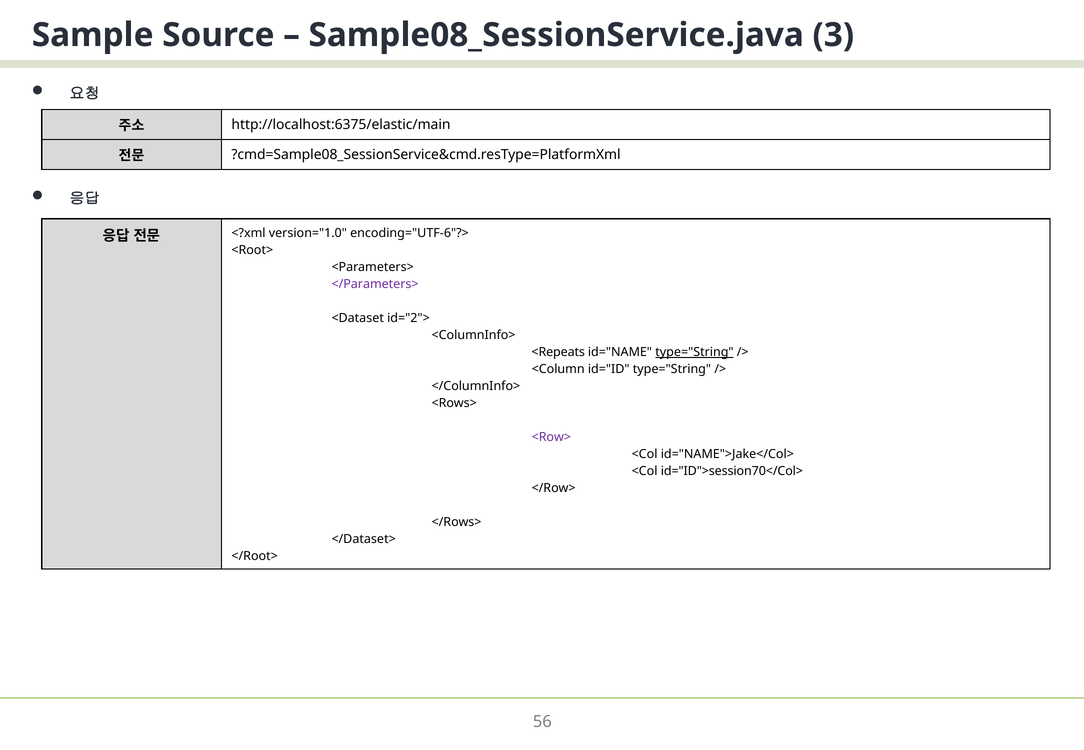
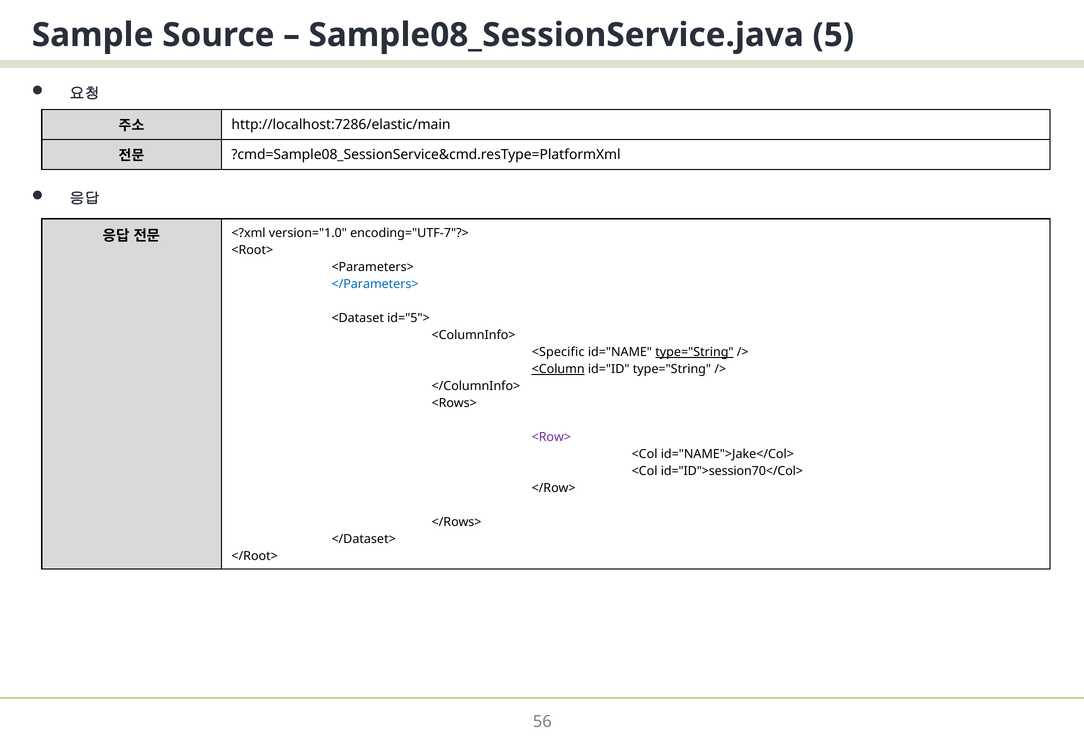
3: 3 -> 5 (833, 35)
http://localhost:6375/elastic/main: http://localhost:6375/elastic/main -> http://localhost:7286/elastic/main (341, 125)
encoding="UTF-6"?>: encoding="UTF-6"?> -> encoding="UTF-7"?> (409, 233)
</Parameters> colour: purple -> blue (375, 284)
id="2">: id="2"> -> id="5"> (408, 318)
<Repeats: <Repeats -> <Specific (558, 352)
<Column underline: none -> present (558, 369)
